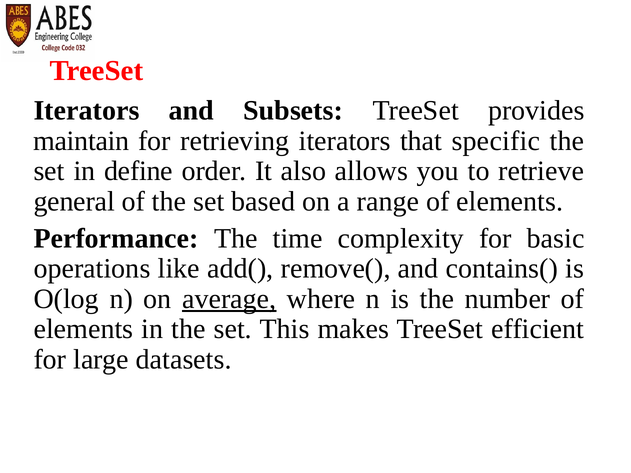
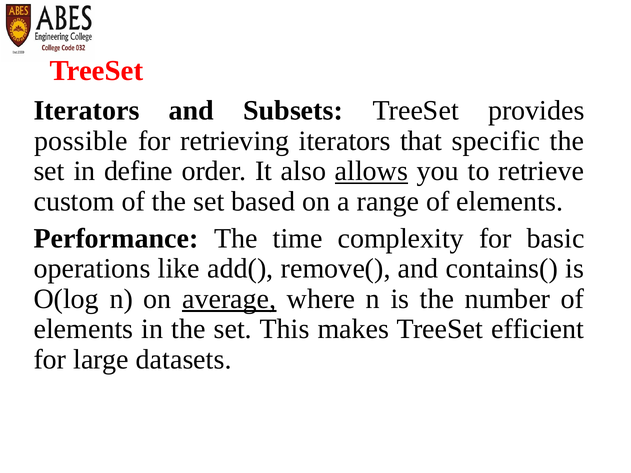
maintain: maintain -> possible (81, 141)
allows underline: none -> present (371, 171)
general: general -> custom (74, 202)
